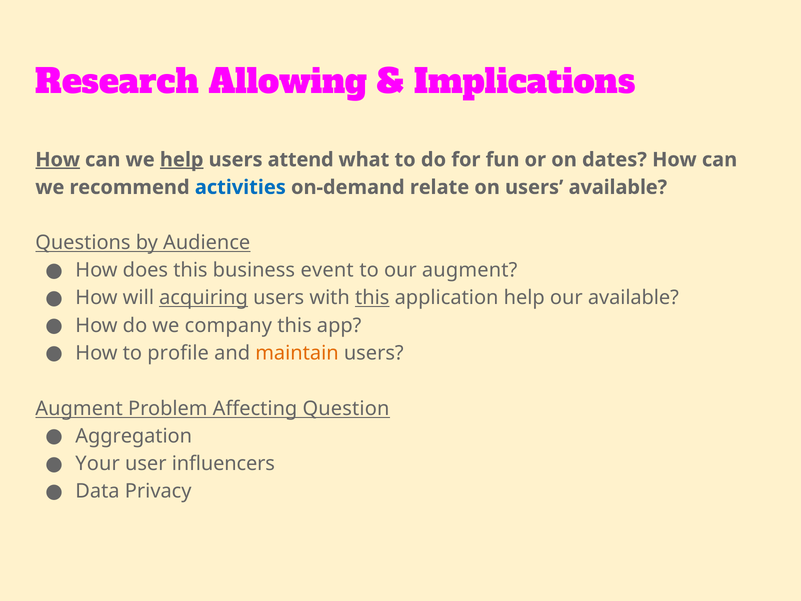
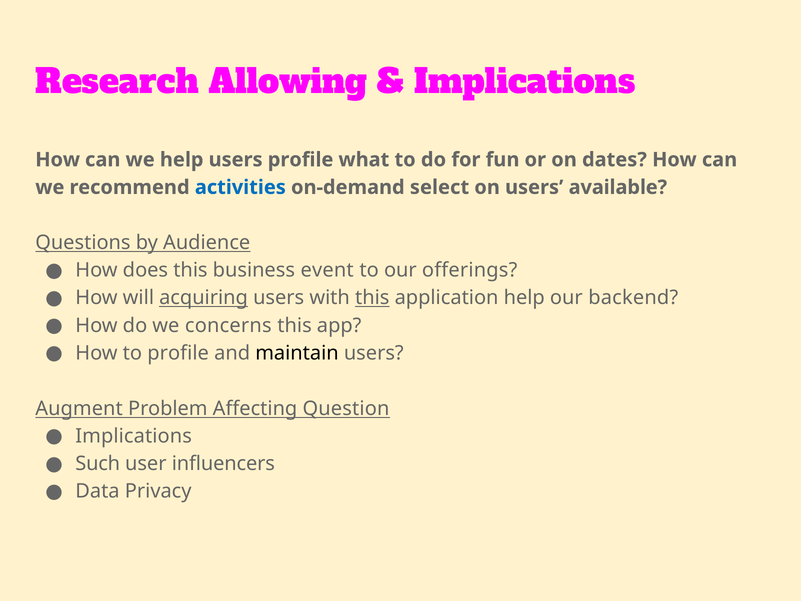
How underline: present -> none (58, 160)
help underline: present -> none (182, 160)
users attend: attend -> profile (301, 160)
relate: relate -> select (440, 187)
our augment: augment -> offerings (470, 270)
our available: available -> backend (633, 298)
company: company -> concerns (228, 325)
maintain colour: orange -> black (297, 353)
Aggregation: Aggregation -> Implications (134, 436)
Your: Your -> Such (98, 463)
